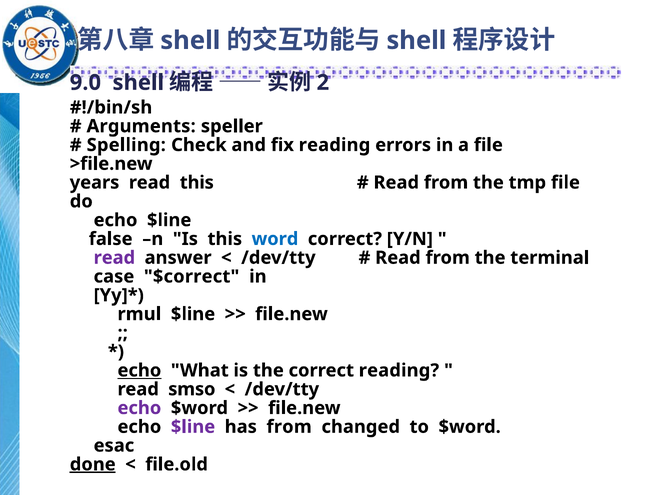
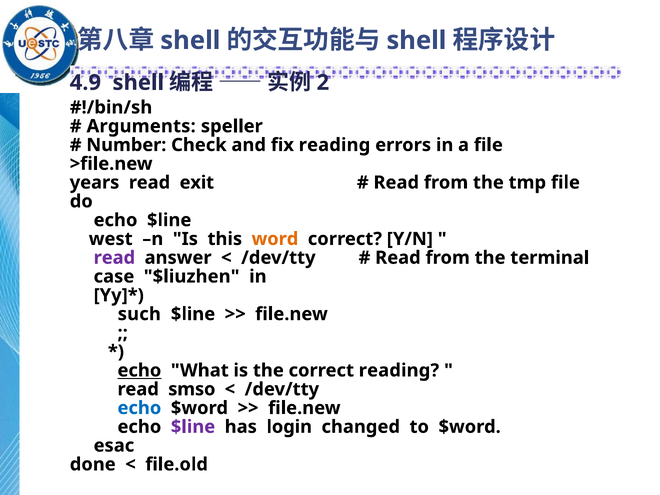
9.0: 9.0 -> 4.9 (85, 83)
Spelling: Spelling -> Number (126, 145)
read this: this -> exit (197, 183)
false: false -> west (111, 239)
word colour: blue -> orange (275, 239)
$correct: $correct -> $liuzhen (192, 276)
rmul: rmul -> such (139, 314)
echo colour: purple -> blue (139, 408)
has from: from -> login (289, 427)
done underline: present -> none (93, 464)
